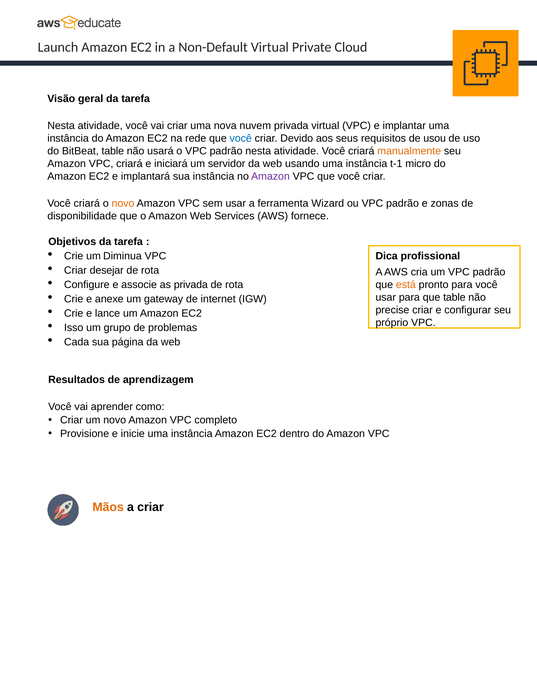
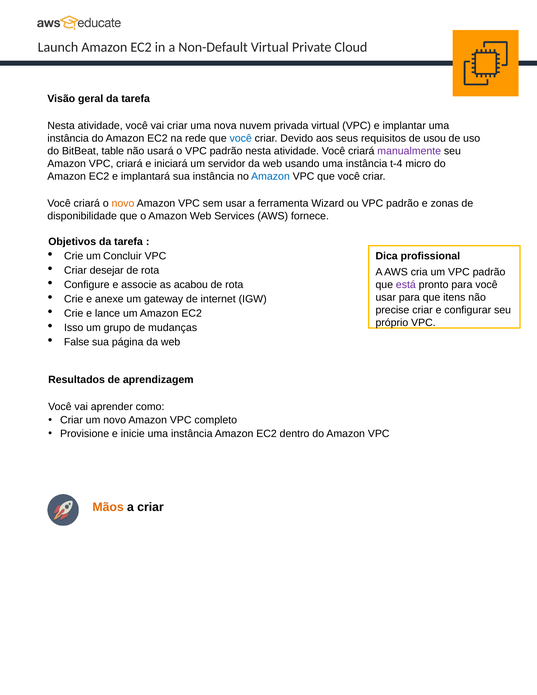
manualmente colour: orange -> purple (409, 151)
t-1: t-1 -> t-4 (396, 164)
Amazon colour: purple -> blue (270, 176)
Diminua: Diminua -> Concluir (122, 256)
as privada: privada -> acabou (191, 285)
está colour: orange -> purple (406, 285)
que table: table -> itens (454, 297)
problemas: problemas -> mudanças (173, 328)
Cada: Cada -> False (77, 342)
